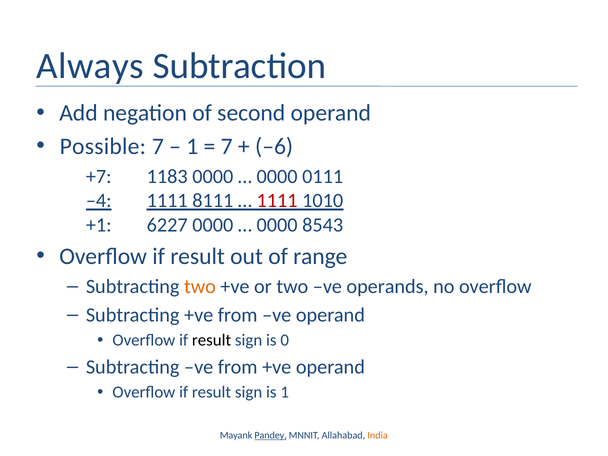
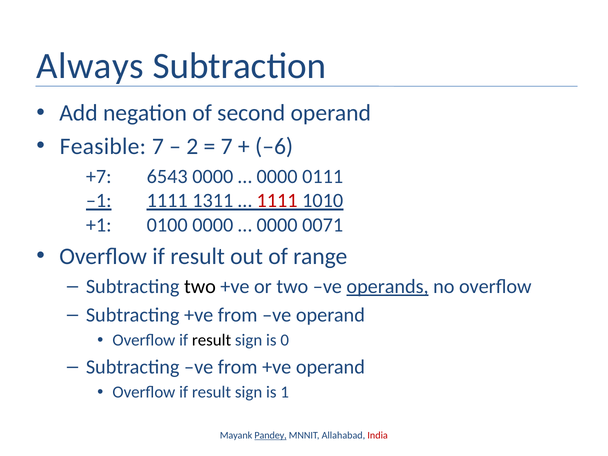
Possible: Possible -> Feasible (103, 146)
1: 1 -> 2 (192, 146)
1183: 1183 -> 6543 (167, 176)
–4: –4 -> –1 (99, 201)
8111: 8111 -> 1311 (213, 201)
6227: 6227 -> 0100 (167, 225)
8543: 8543 -> 0071 (323, 225)
two colour: orange -> black (200, 287)
operands underline: none -> present (388, 287)
India colour: orange -> red (378, 435)
